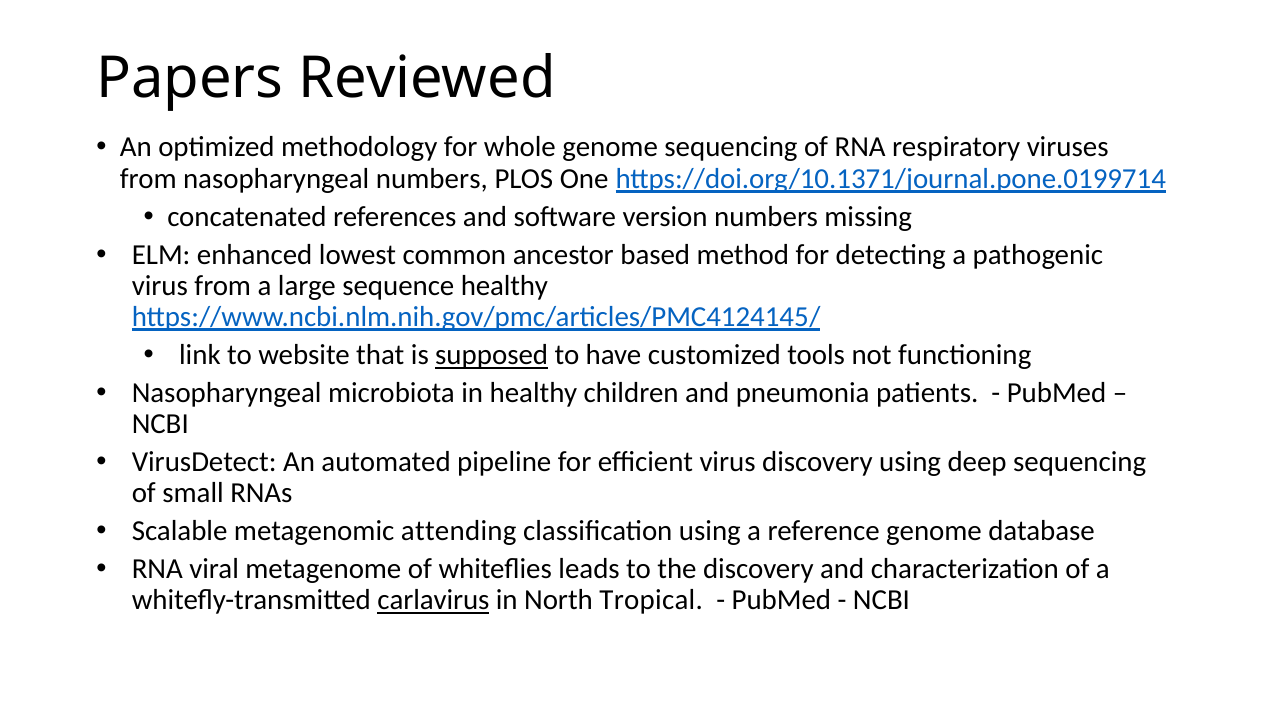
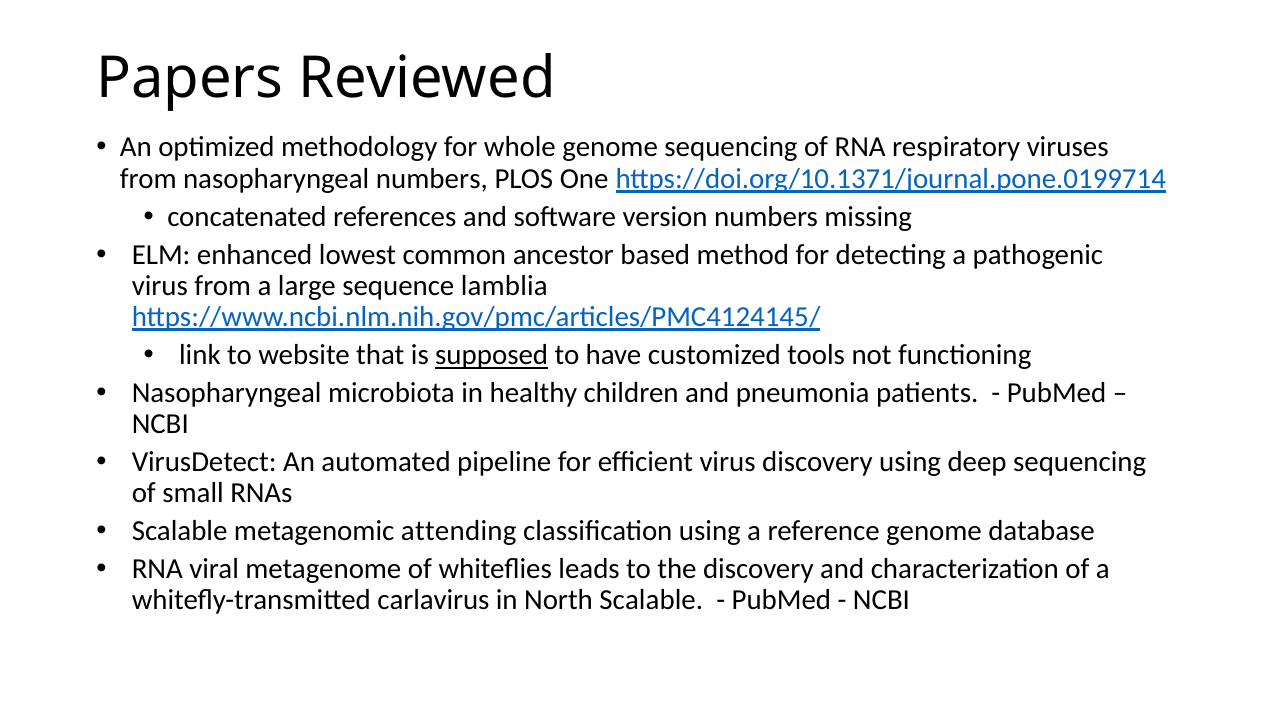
sequence healthy: healthy -> lamblia (504, 286)
carlavirus underline: present -> none (433, 600)
North Tropical: Tropical -> Scalable (651, 600)
